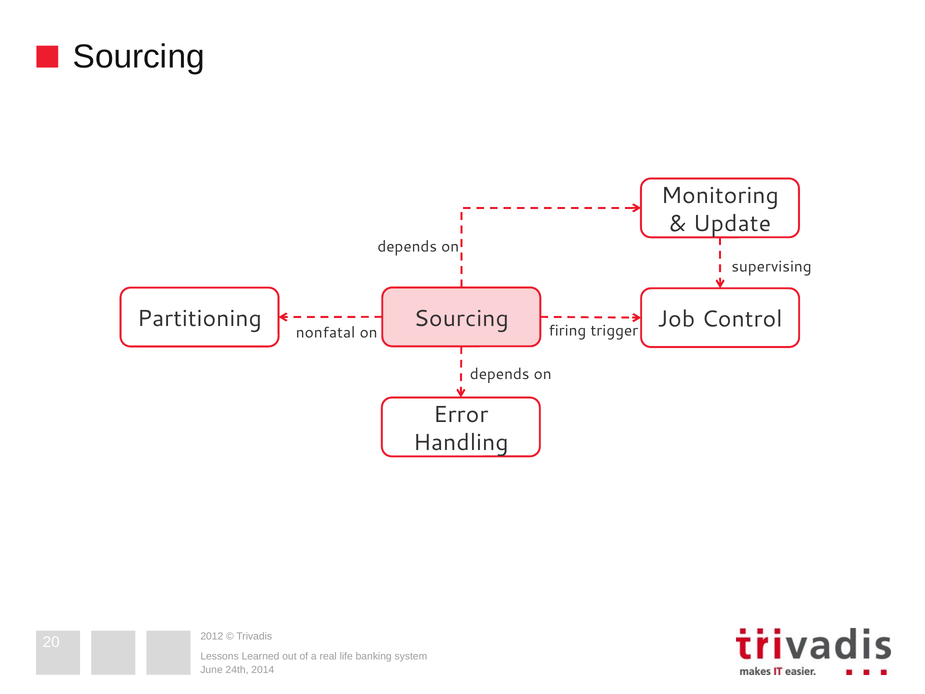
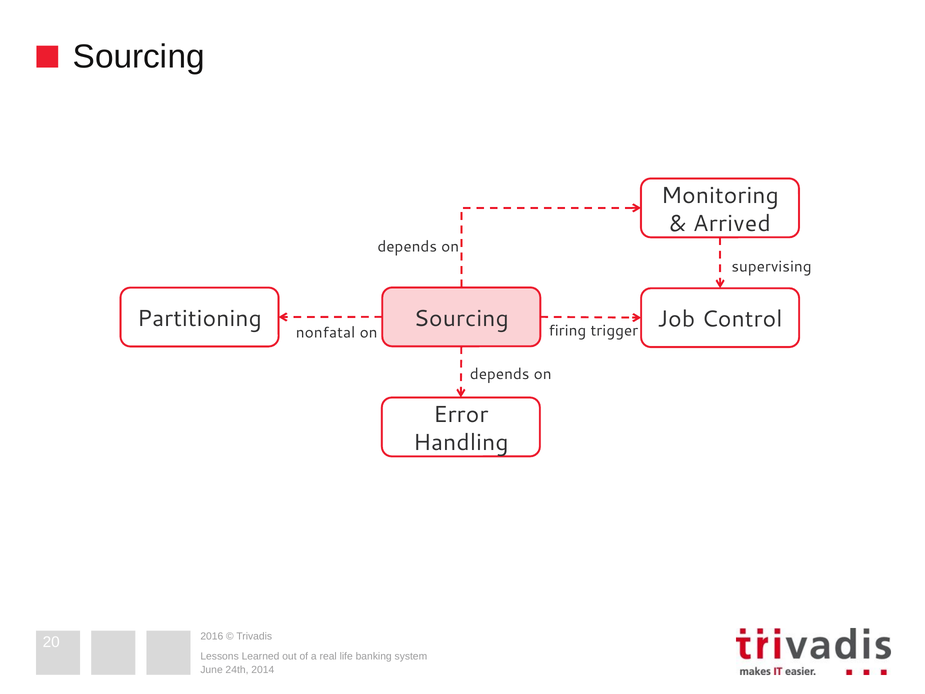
Update: Update -> Arrived (732, 223)
2012: 2012 -> 2016 (212, 636)
